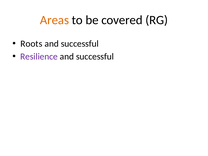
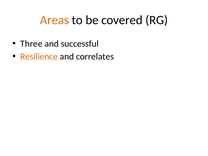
Roots: Roots -> Three (31, 44)
Resilience colour: purple -> orange (39, 57)
successful: successful -> correlates (95, 57)
